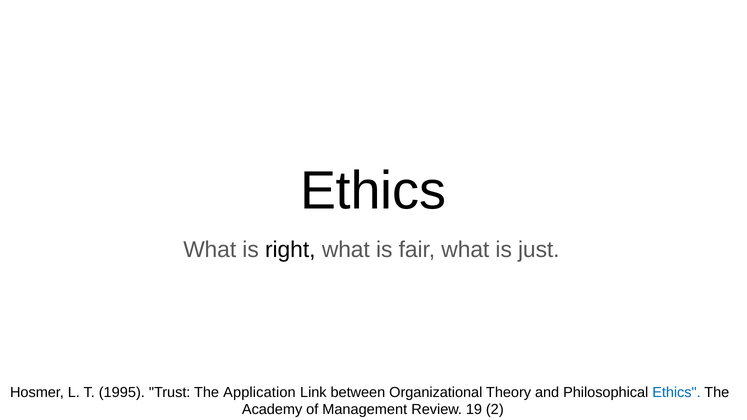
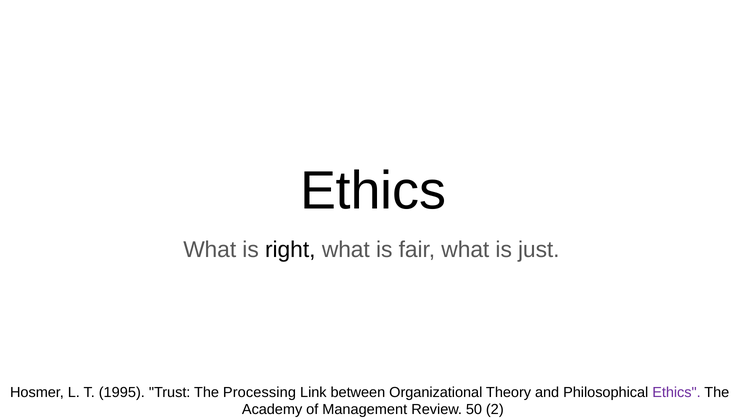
Application: Application -> Processing (259, 393)
Ethics colour: blue -> purple (676, 393)
19: 19 -> 50 (474, 410)
